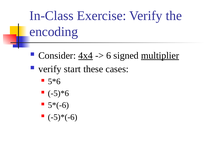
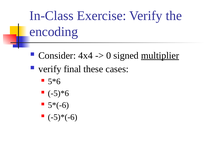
4x4 underline: present -> none (86, 55)
6: 6 -> 0 (109, 55)
start: start -> final (72, 69)
